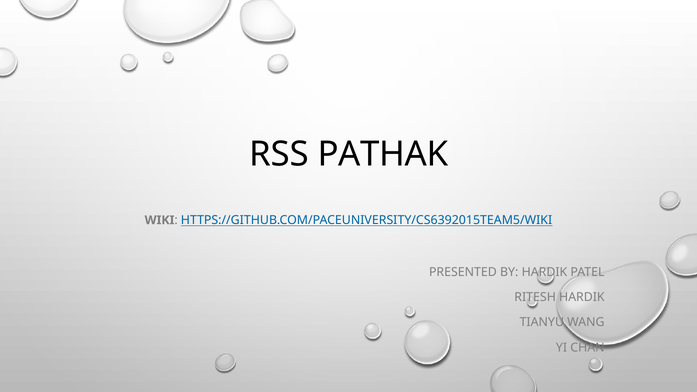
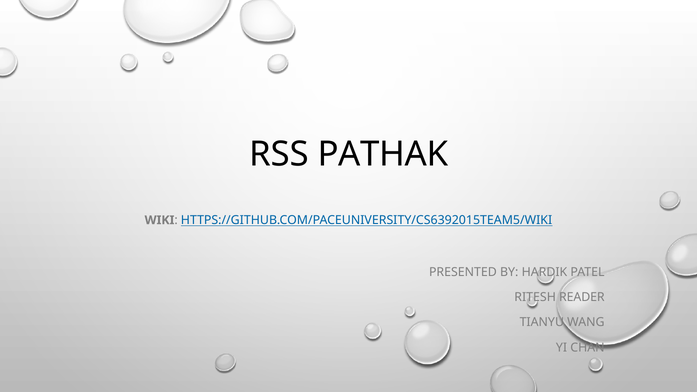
RITESH HARDIK: HARDIK -> READER (582, 297)
